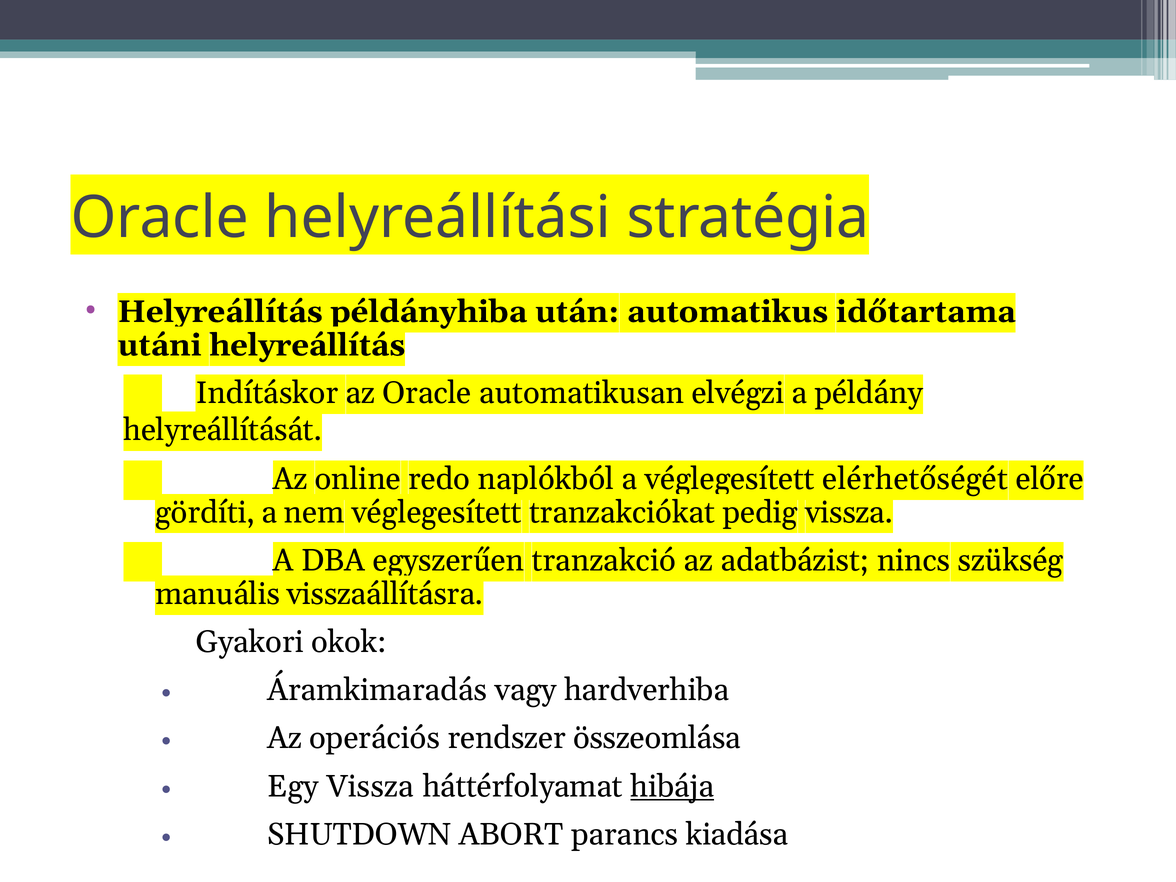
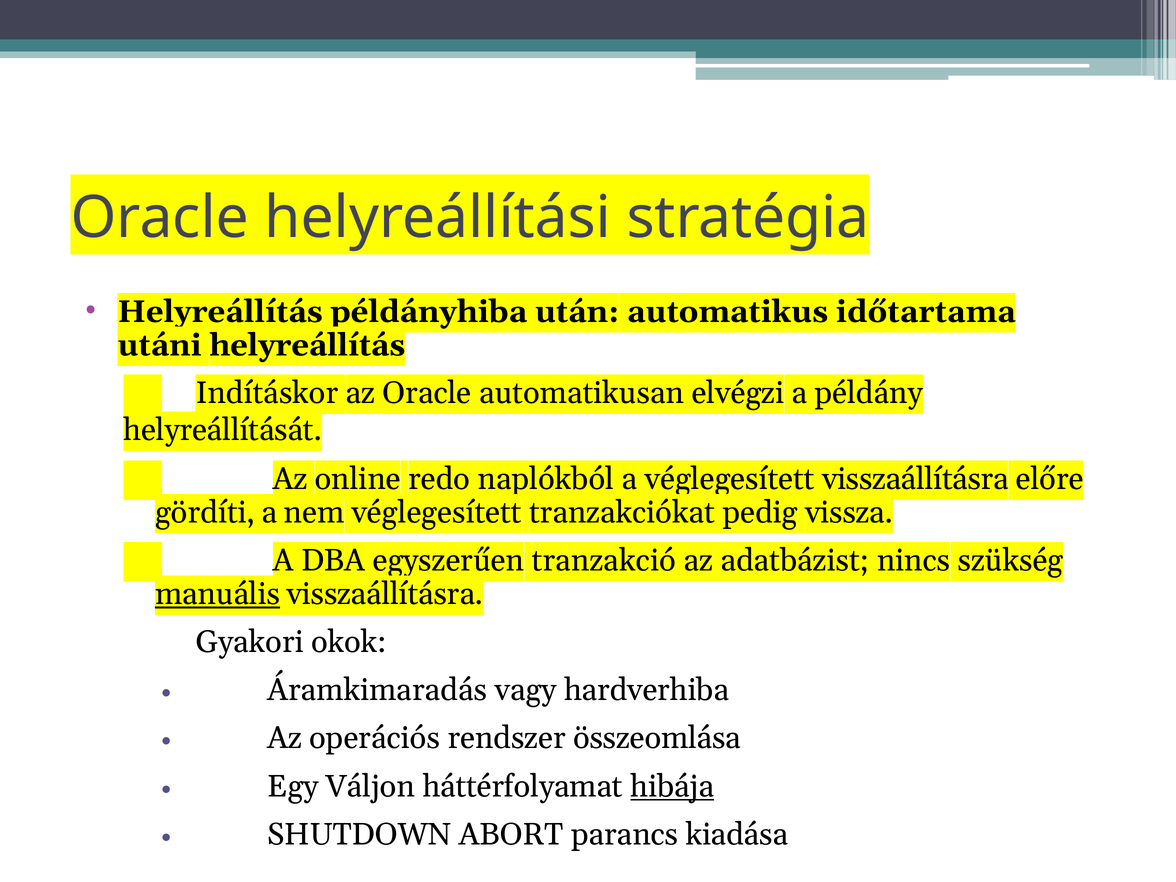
elérhetőségét: elérhetőségét -> visszaállításra (915, 479)
manuális underline: none -> present (218, 594)
Egy Vissza: Vissza -> Váljon (370, 786)
